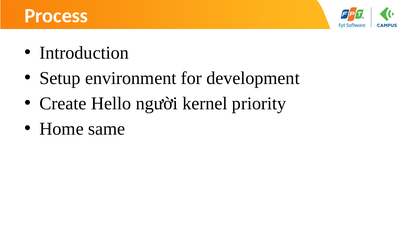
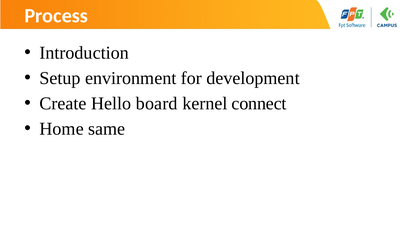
người: người -> board (157, 103)
priority: priority -> connect (259, 103)
